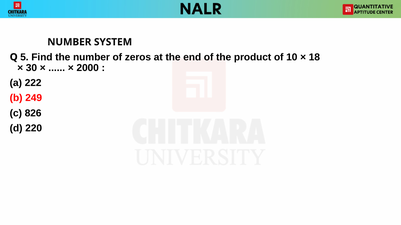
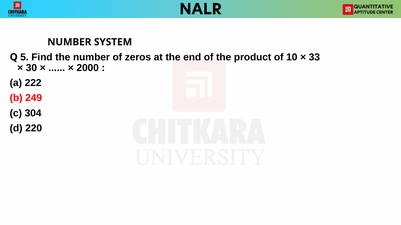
18: 18 -> 33 (314, 57)
826: 826 -> 304 (33, 113)
